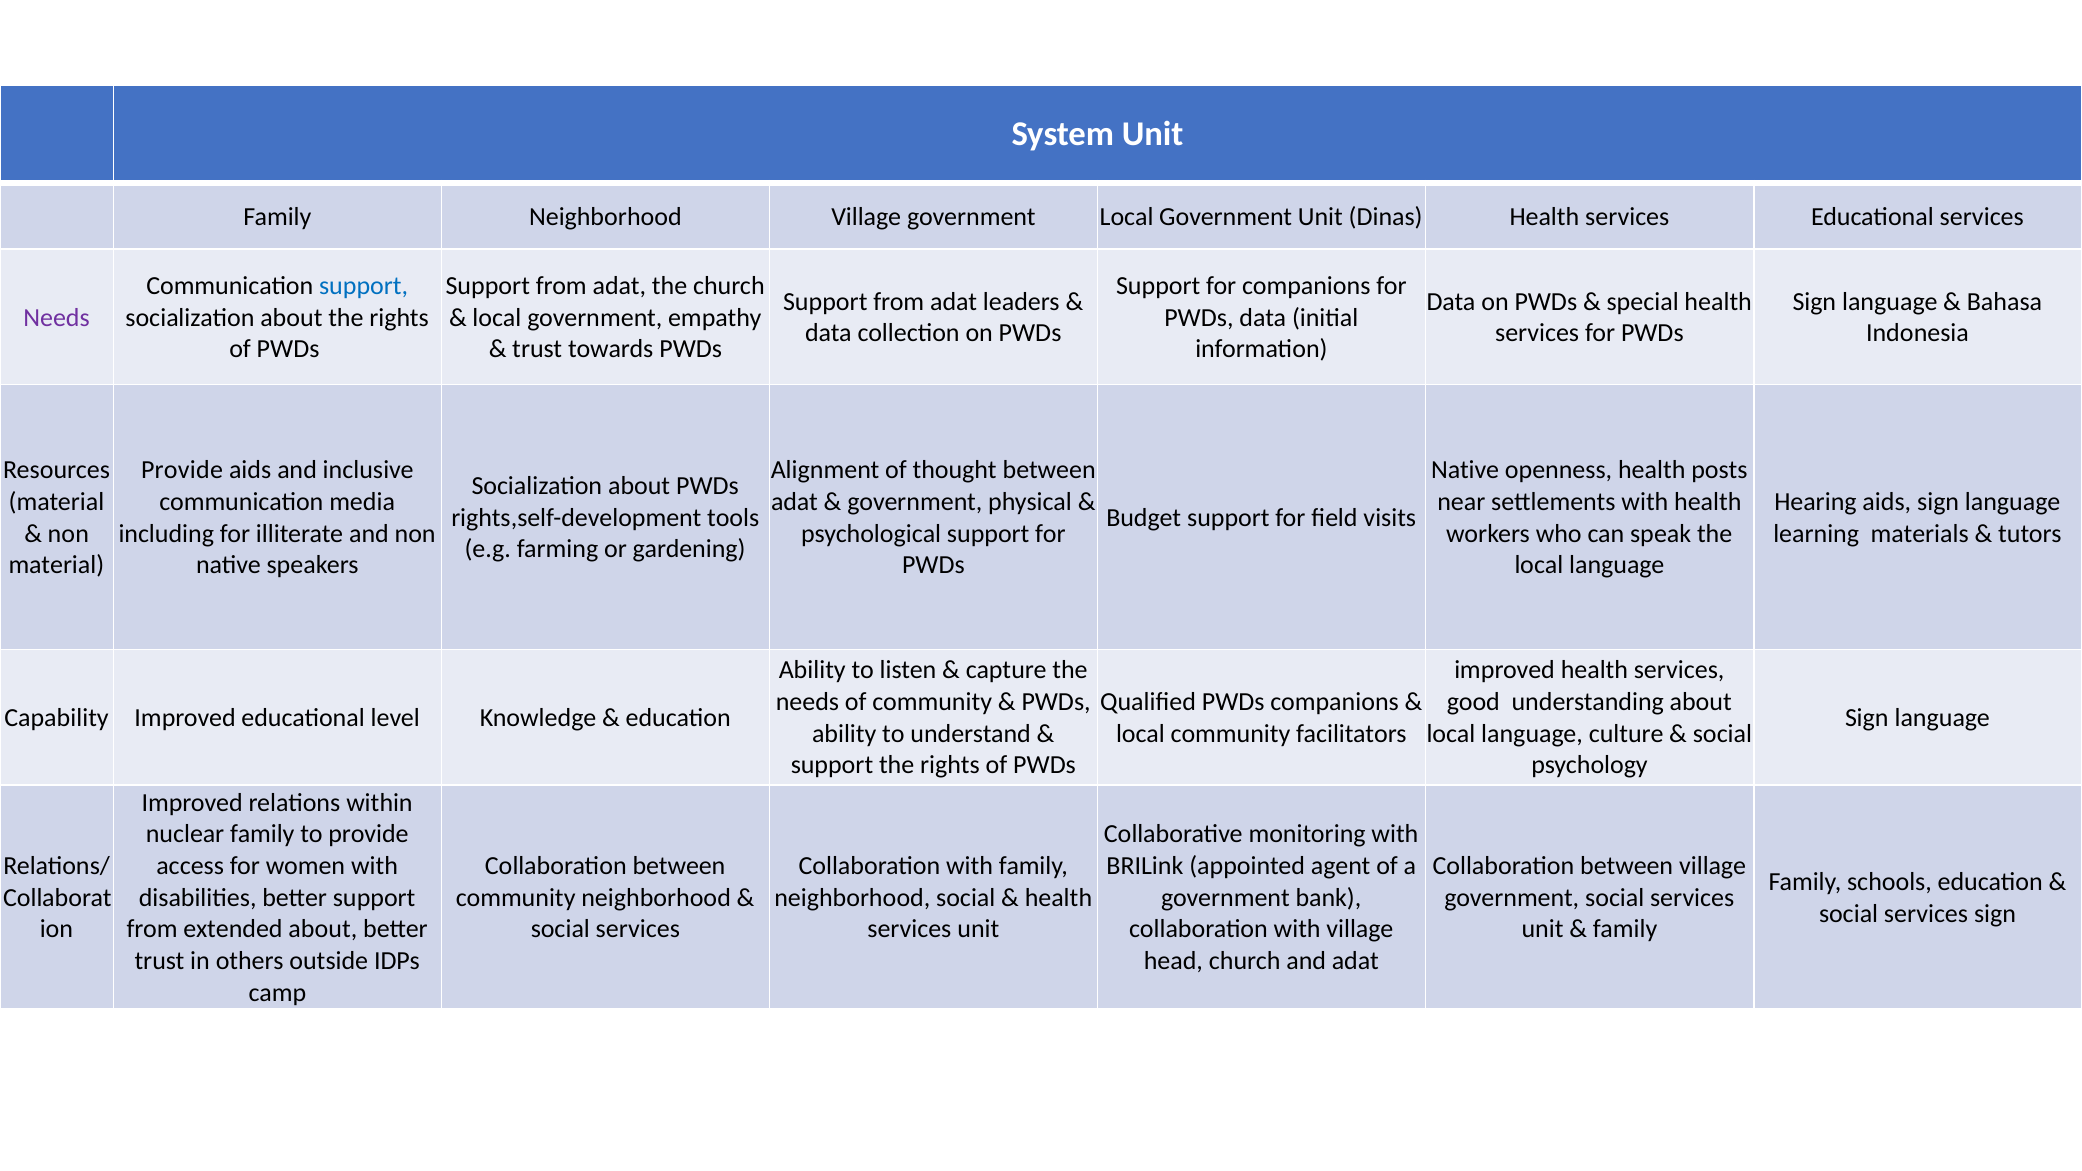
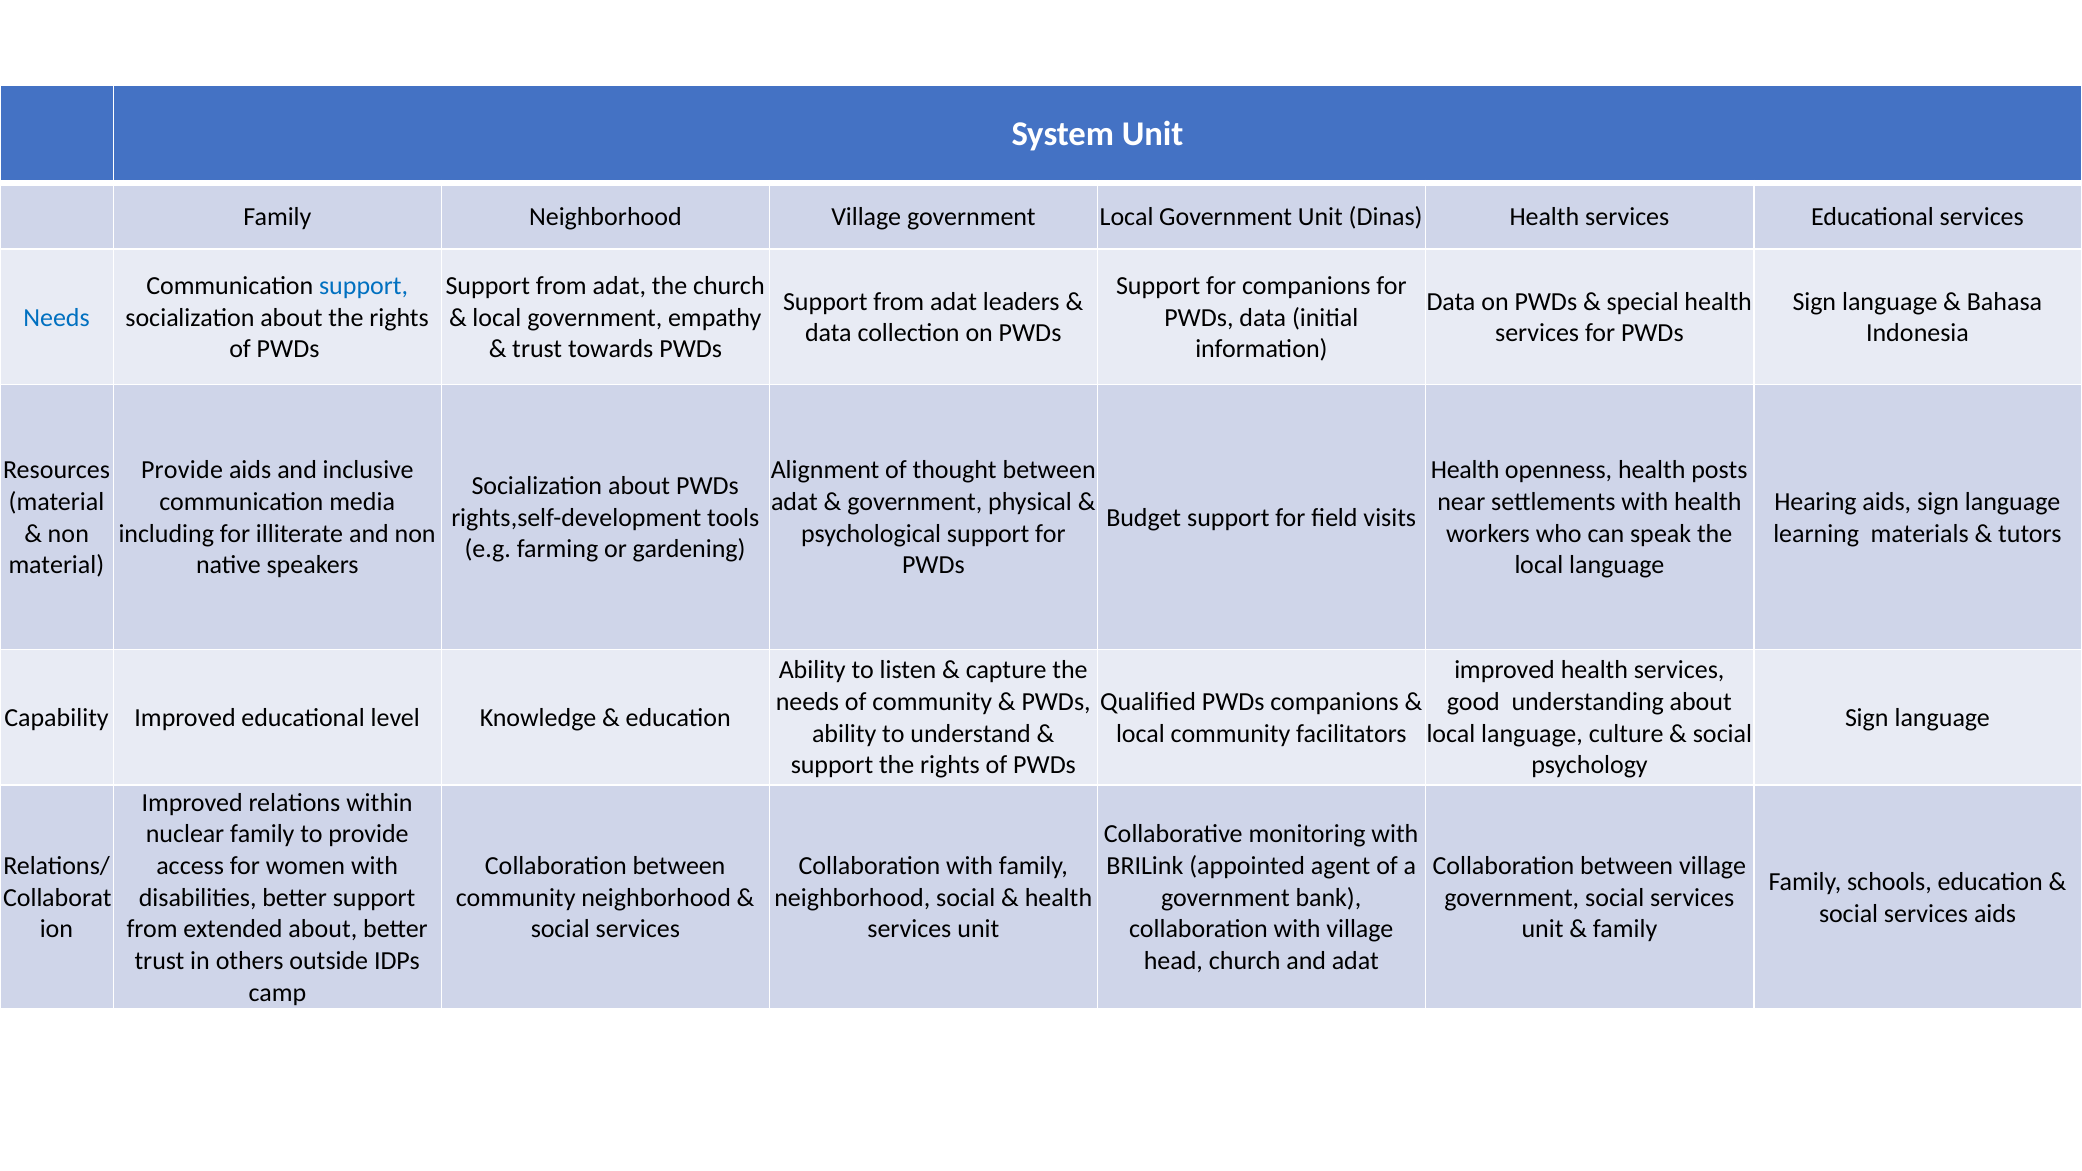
Needs colour: purple -> blue (57, 318)
Native: Native -> Health (1465, 470)
services sign: sign -> aids (1995, 914)
